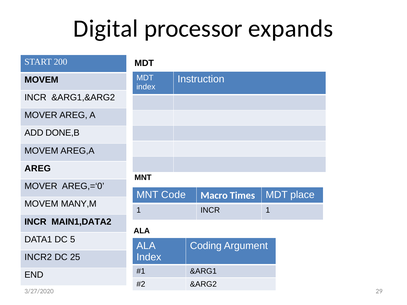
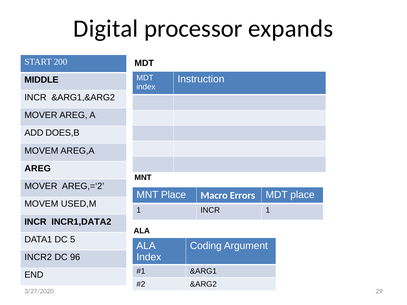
MOVEM: MOVEM -> MIDDLE (41, 80)
DONE,B: DONE,B -> DOES,B (62, 133)
AREG,=‘0: AREG,=‘0 -> AREG,=‘2 (83, 186)
MNT Code: Code -> Place (174, 195)
Times: Times -> Errors (242, 196)
MANY,M: MANY,M -> USED,M (79, 204)
MAIN1,DATA2: MAIN1,DATA2 -> INCR1,DATA2 (81, 222)
25: 25 -> 96 (75, 257)
